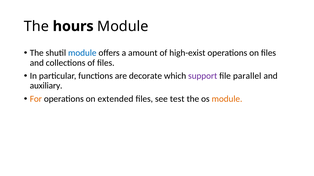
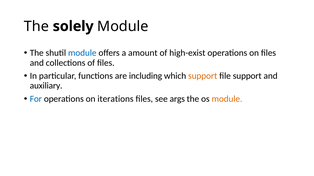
hours: hours -> solely (73, 26)
decorate: decorate -> including (146, 76)
support colour: purple -> orange (203, 76)
file parallel: parallel -> support (247, 76)
For colour: orange -> blue (36, 99)
extended: extended -> iterations (115, 99)
test: test -> args (177, 99)
